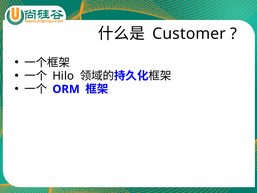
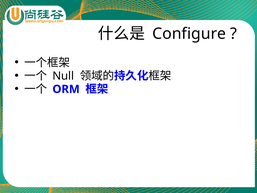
Customer: Customer -> Configure (189, 34)
Hilo: Hilo -> Null (63, 76)
